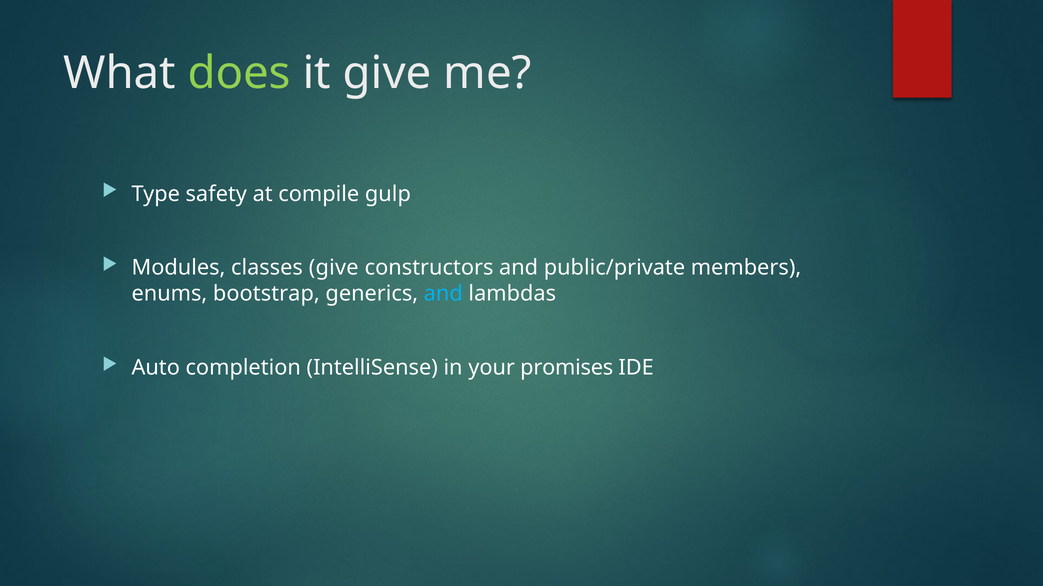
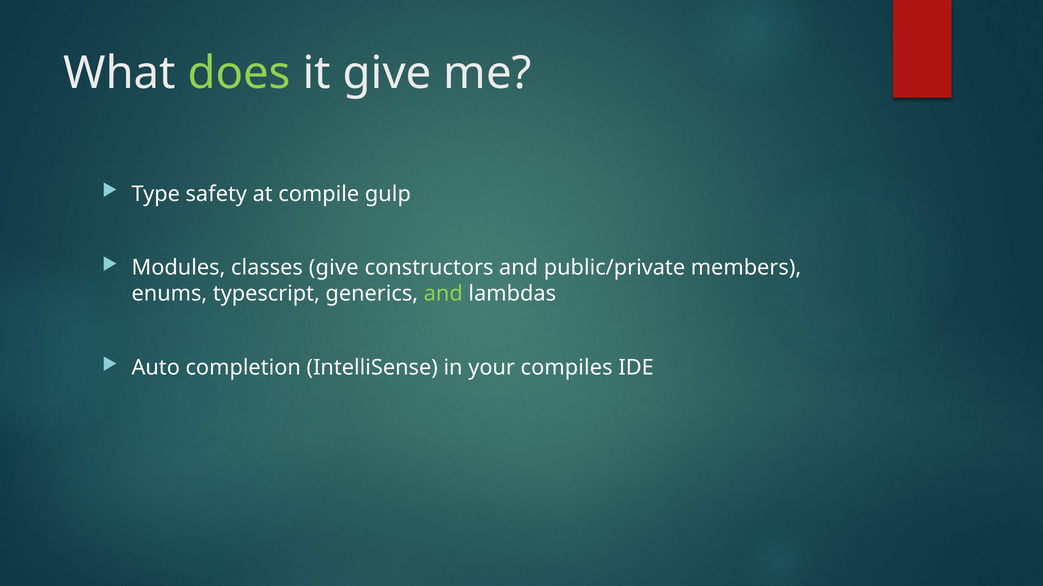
bootstrap: bootstrap -> typescript (266, 294)
and colour: light blue -> light green (443, 294)
promises: promises -> compiles (567, 368)
